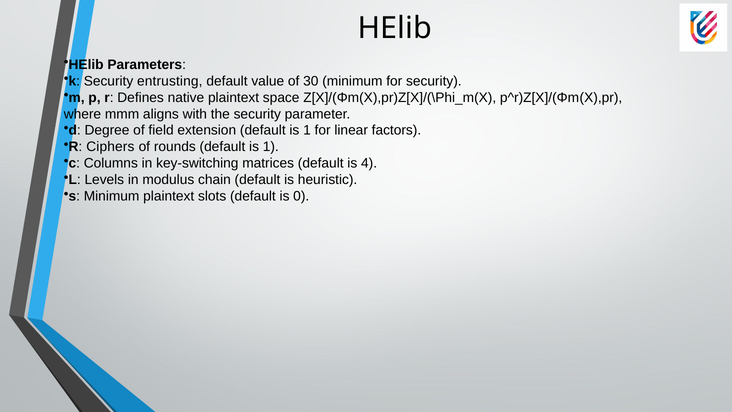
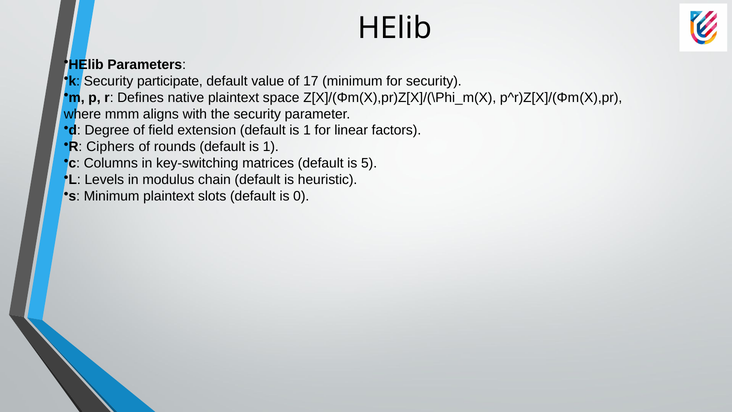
entrusting: entrusting -> participate (170, 81)
30: 30 -> 17 (311, 81)
4: 4 -> 5 (369, 163)
